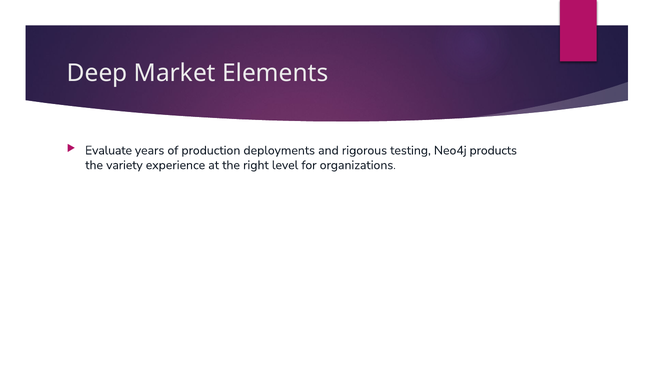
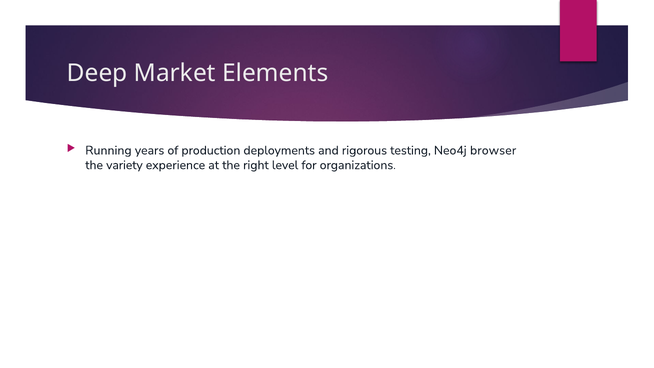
Evaluate: Evaluate -> Running (108, 150)
products: products -> browser (493, 150)
